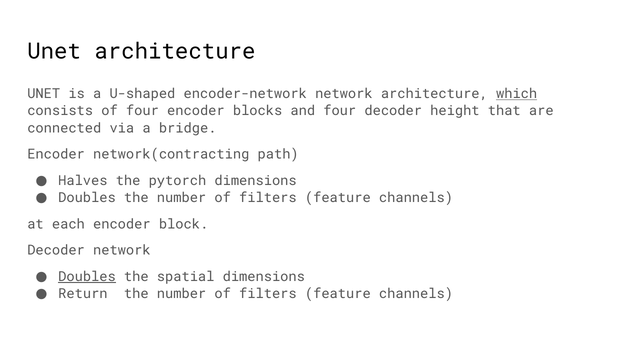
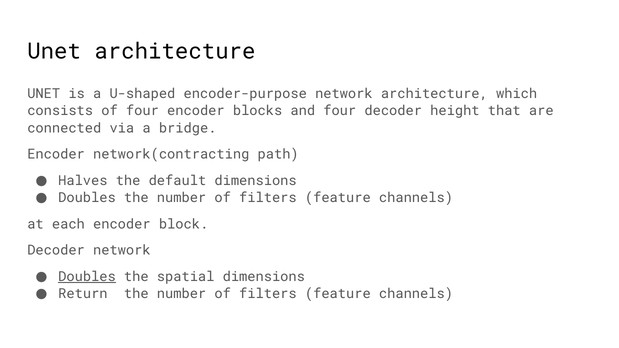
encoder-network: encoder-network -> encoder-purpose (245, 94)
which underline: present -> none (517, 94)
pytorch: pytorch -> default (177, 181)
